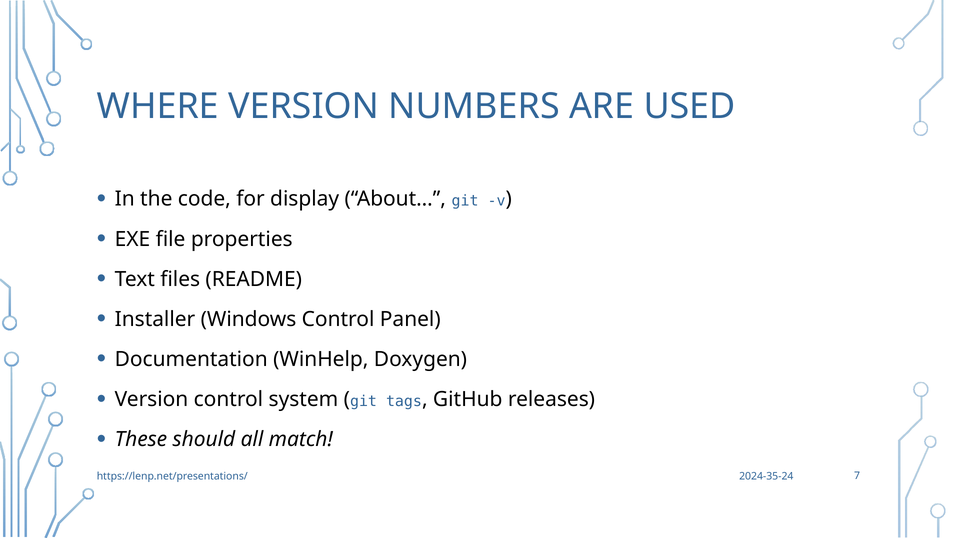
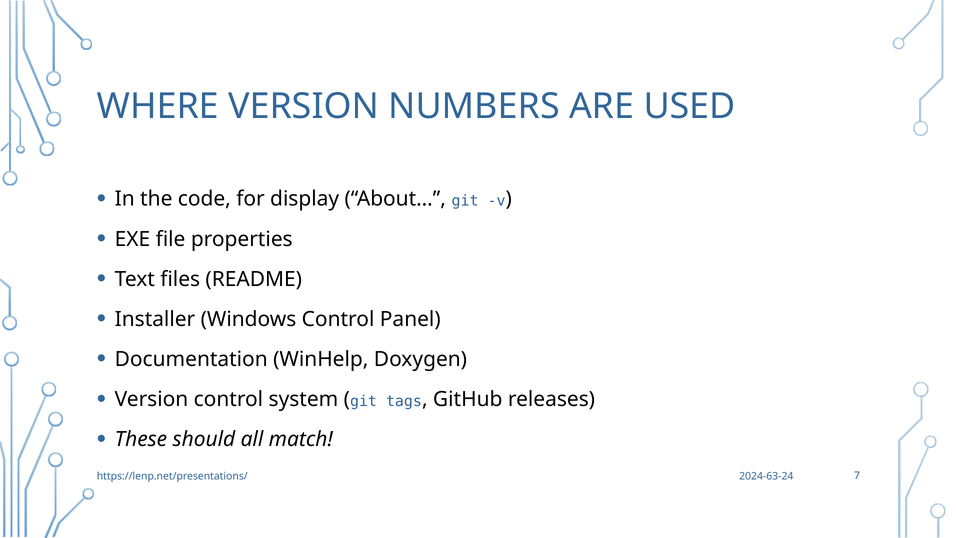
2024-35-24: 2024-35-24 -> 2024-63-24 (766, 477)
